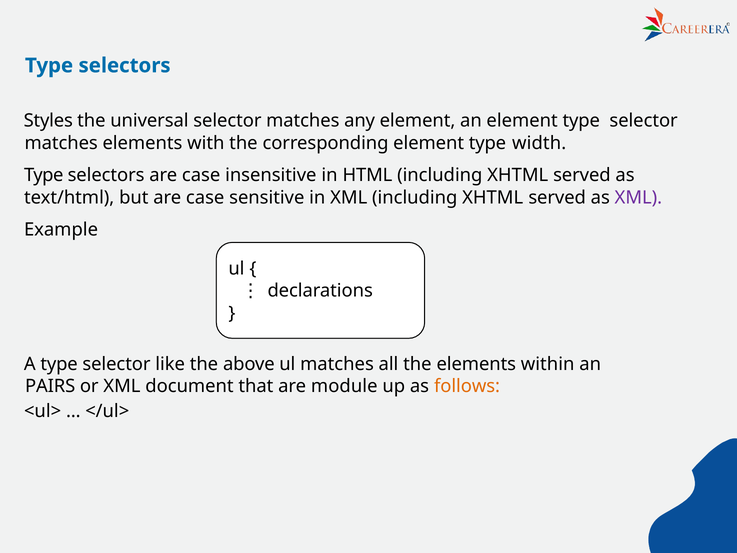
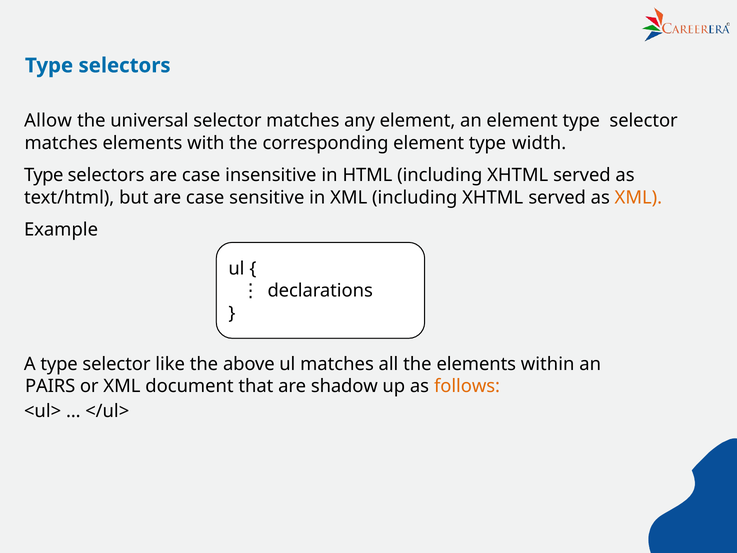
Styles: Styles -> Allow (48, 121)
XML colour: purple -> orange (638, 197)
module: module -> shadow (344, 386)
